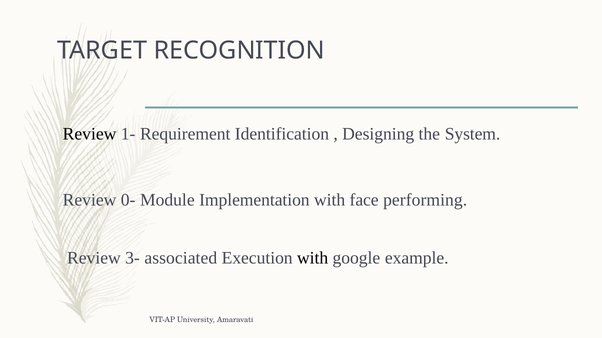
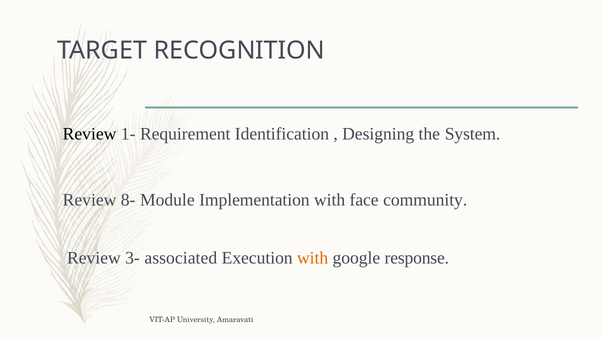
0-: 0- -> 8- (128, 200)
performing: performing -> community (425, 200)
with colour: black -> orange (313, 258)
example: example -> response (417, 258)
